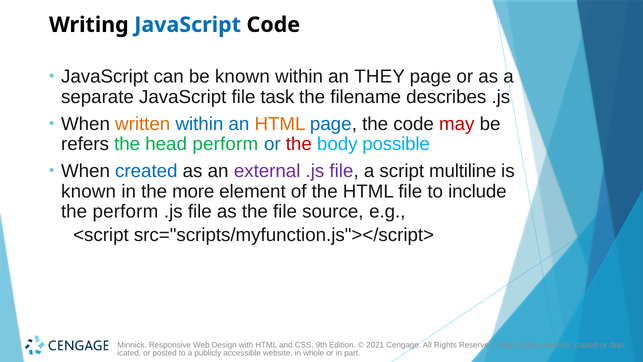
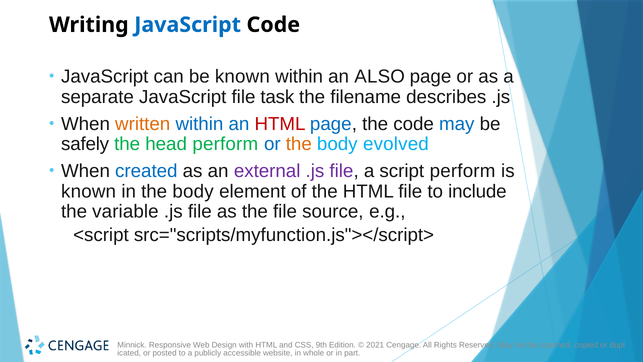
THEY: THEY -> ALSO (380, 77)
HTML colour: orange -> red (280, 124)
may colour: red -> blue (457, 124)
refers: refers -> safely (85, 144)
the colour: red -> orange (299, 144)
possible: possible -> evolved (396, 144)
script multiline: multiline -> perform (463, 171)
in the more: more -> body (193, 191)
the perform: perform -> variable (125, 211)
